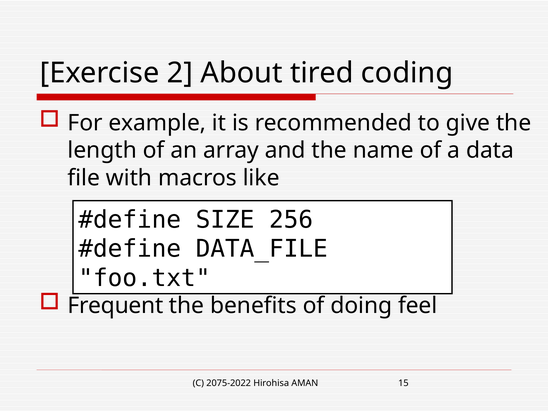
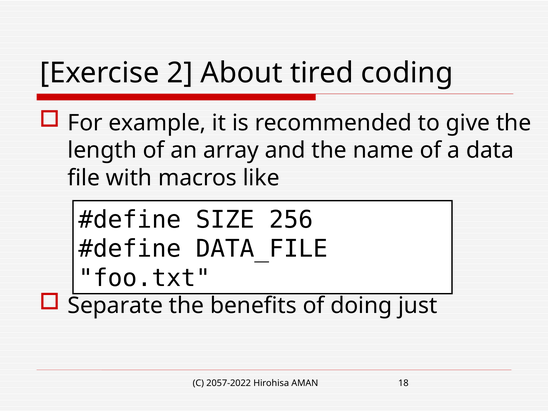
Frequent: Frequent -> Separate (115, 306)
feel: feel -> just (418, 306)
2075-2022: 2075-2022 -> 2057-2022 (229, 383)
15: 15 -> 18 (403, 383)
